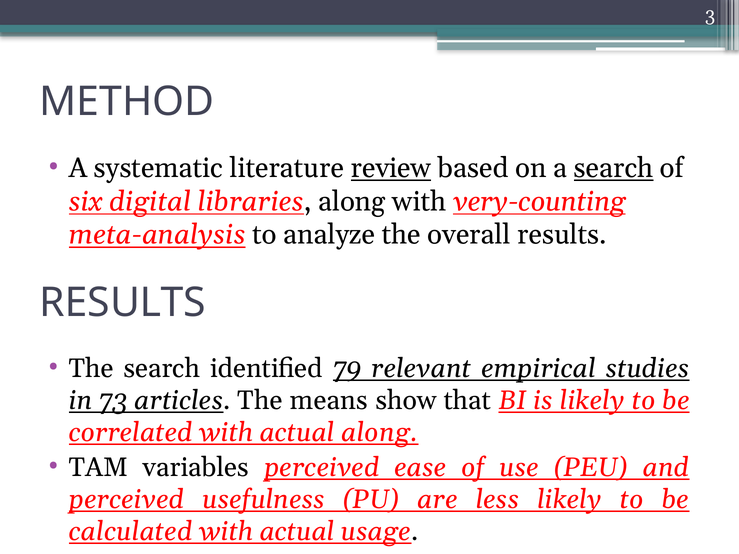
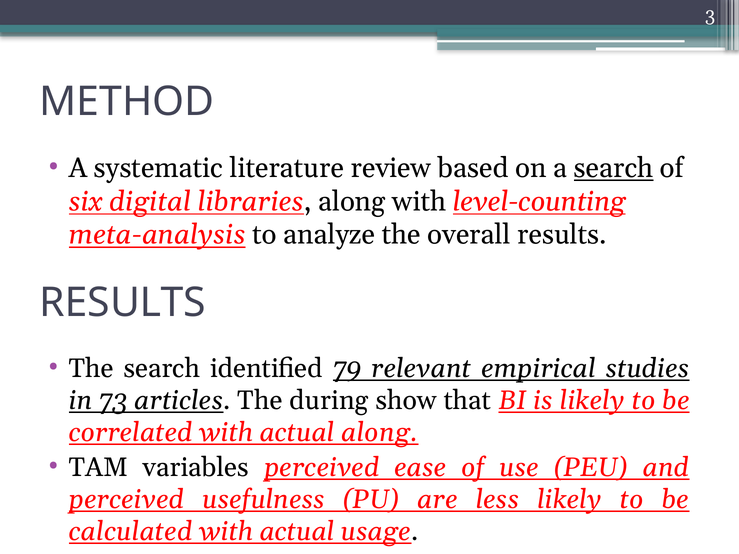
review underline: present -> none (391, 168)
very-counting: very-counting -> level-counting (540, 202)
means: means -> during (329, 400)
